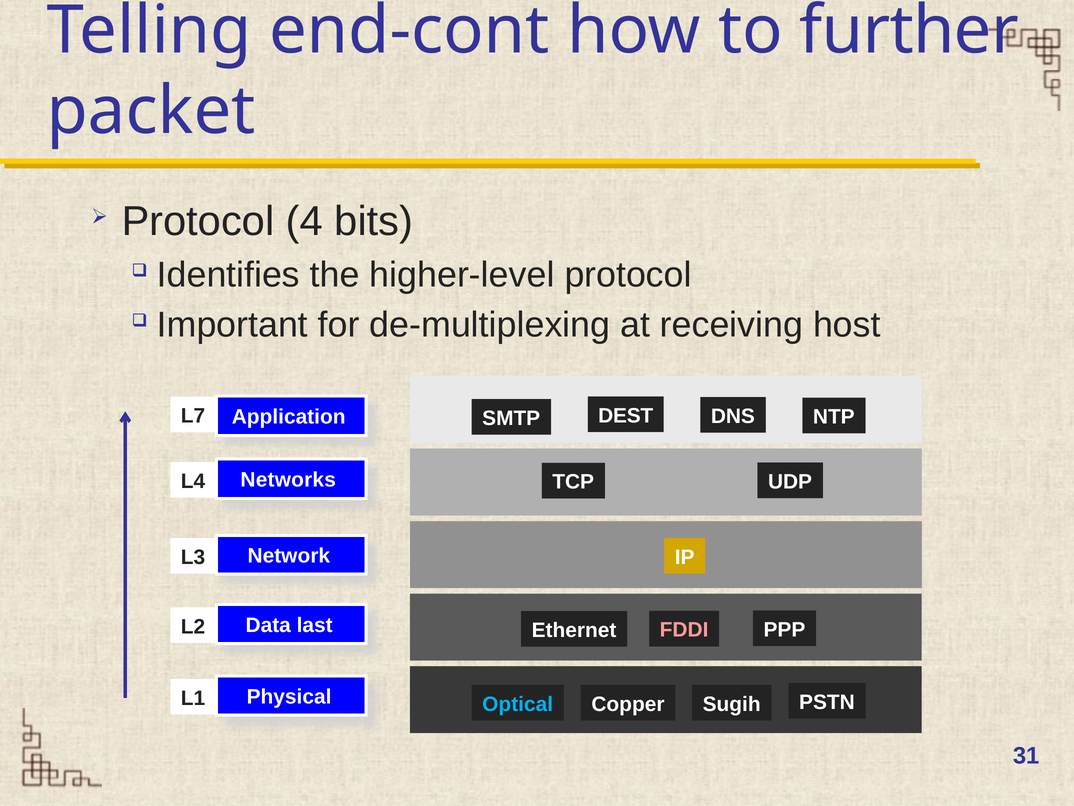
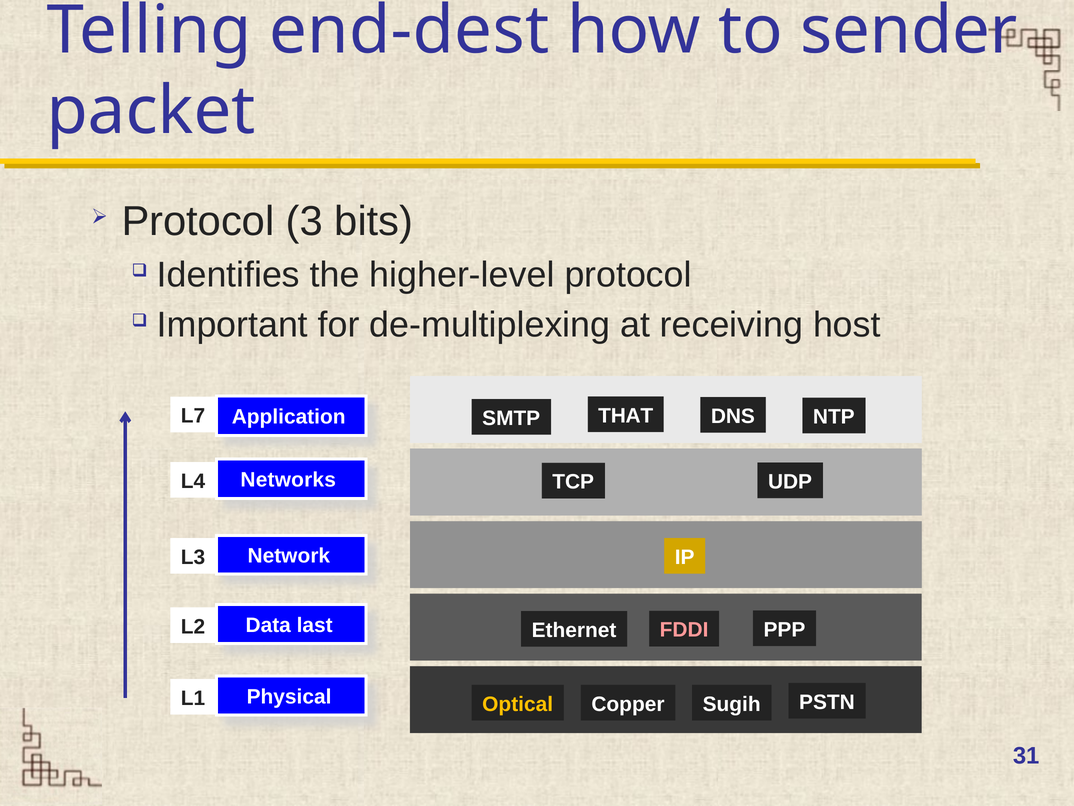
end-cont: end-cont -> end-dest (409, 30)
further: further -> sender (909, 30)
4: 4 -> 3 (304, 221)
DEST: DEST -> THAT (626, 416)
Optical colour: light blue -> yellow (518, 704)
